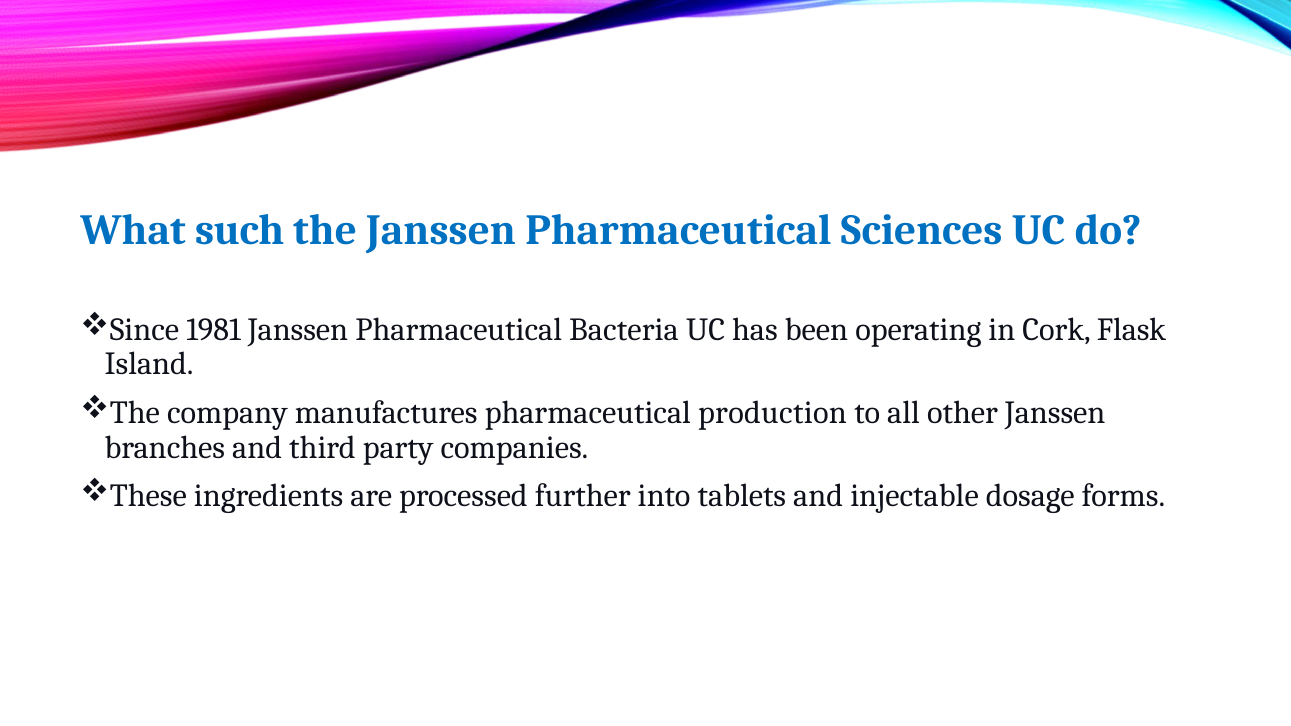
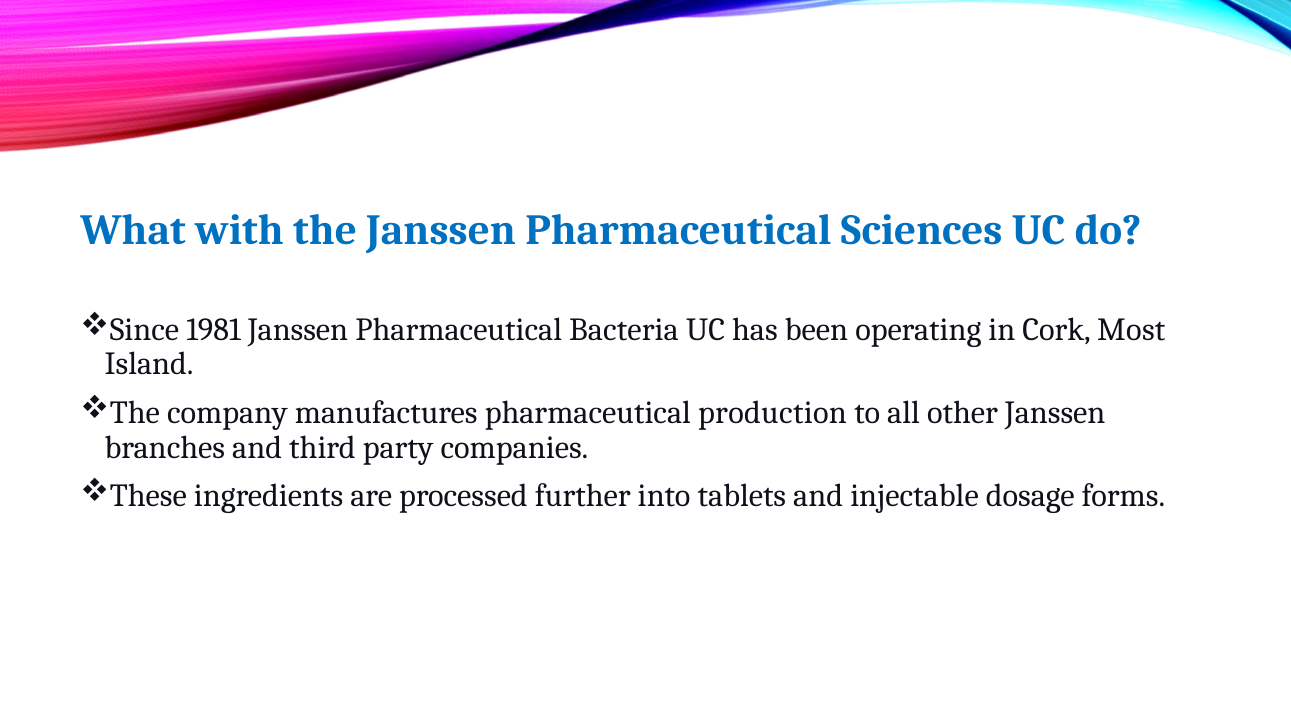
such: such -> with (239, 230)
Flask: Flask -> Most (1131, 330)
